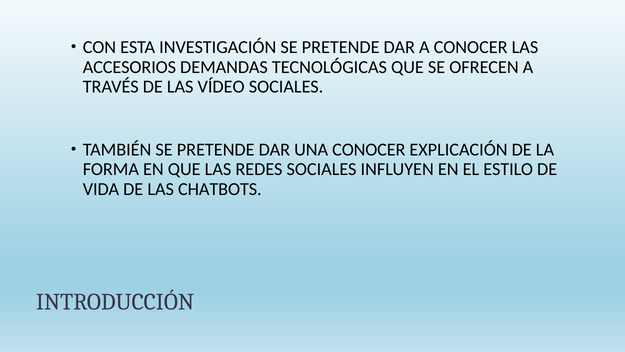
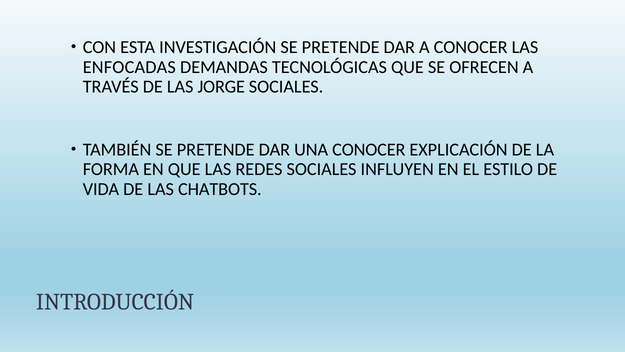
ACCESORIOS: ACCESORIOS -> ENFOCADAS (129, 67)
VÍDEO: VÍDEO -> JORGE (221, 87)
